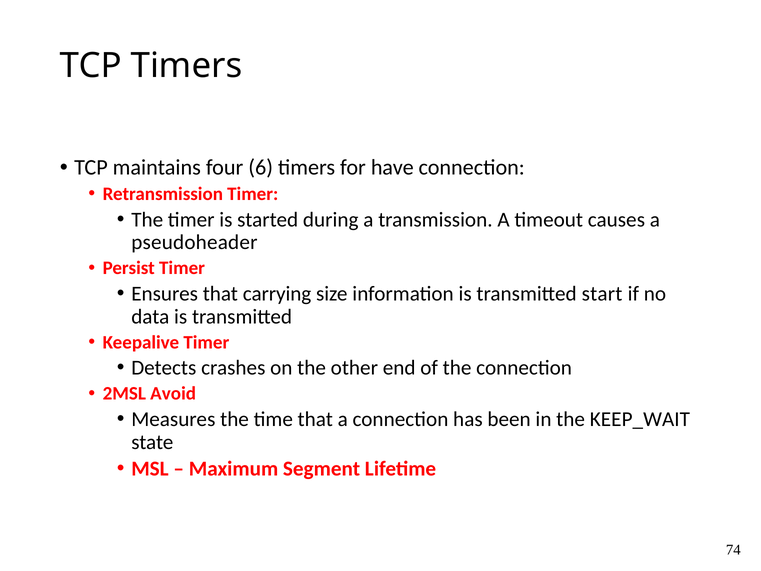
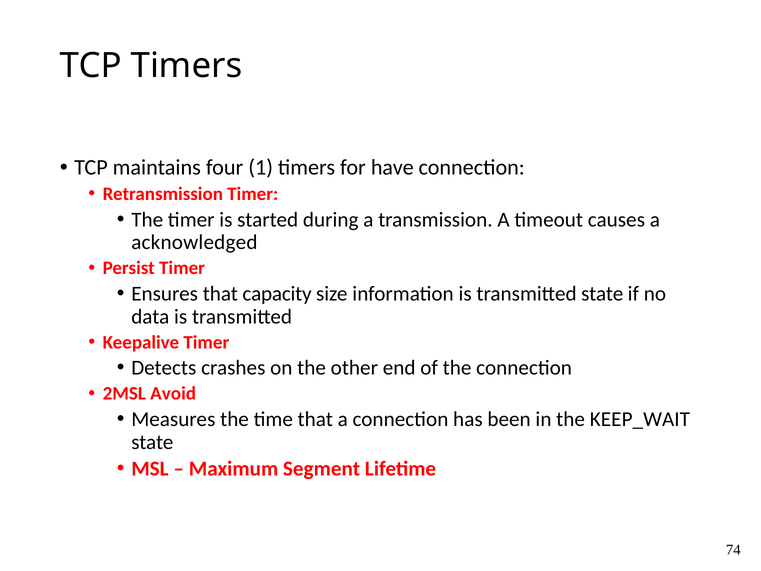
6: 6 -> 1 (261, 168)
pseudoheader: pseudoheader -> acknowledged (194, 242)
carrying: carrying -> capacity (277, 294)
transmitted start: start -> state (602, 294)
